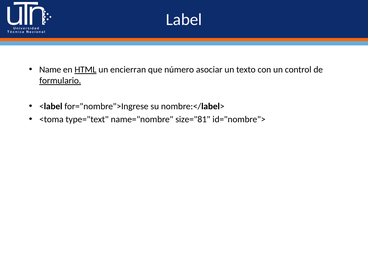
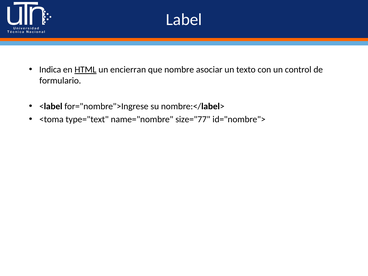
Name: Name -> Indica (50, 70)
número: número -> nombre (179, 70)
formulario underline: present -> none (60, 81)
size="81: size="81 -> size="77 (193, 119)
